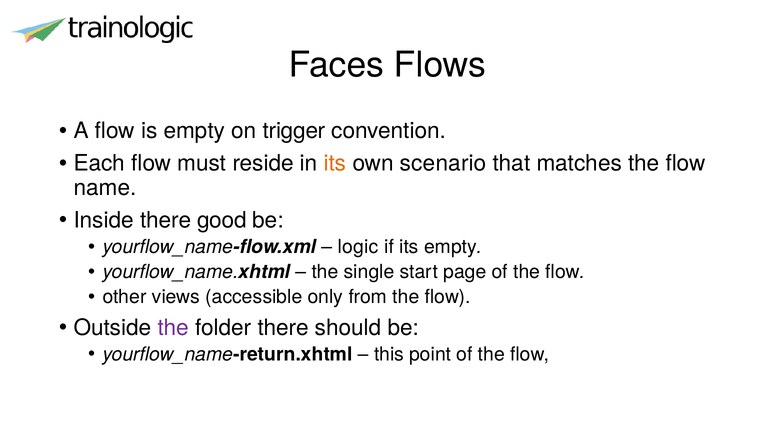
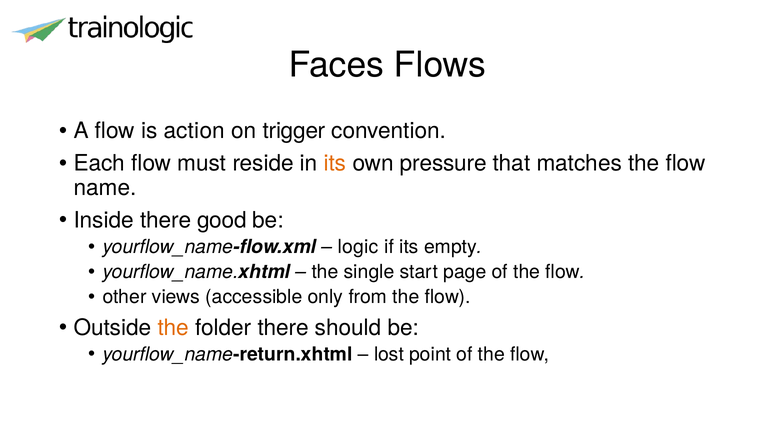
is empty: empty -> action (194, 131)
scenario: scenario -> pressure (443, 163)
the colour: purple -> orange (173, 328)
this: this -> lost (389, 354)
